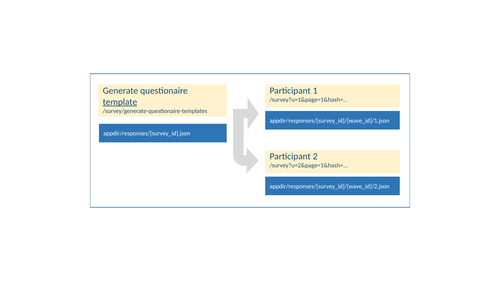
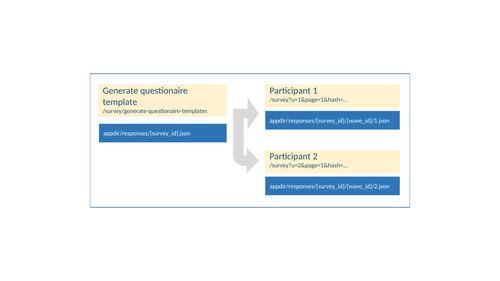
template underline: present -> none (120, 102)
